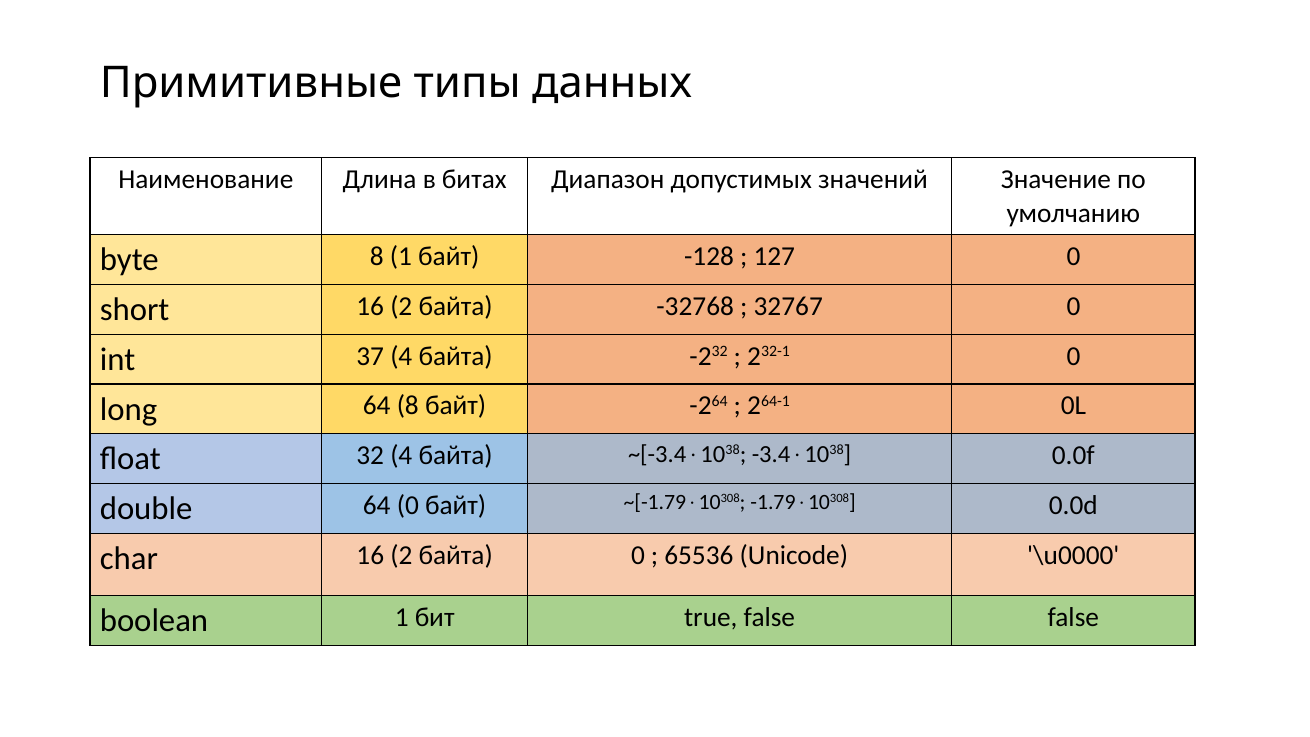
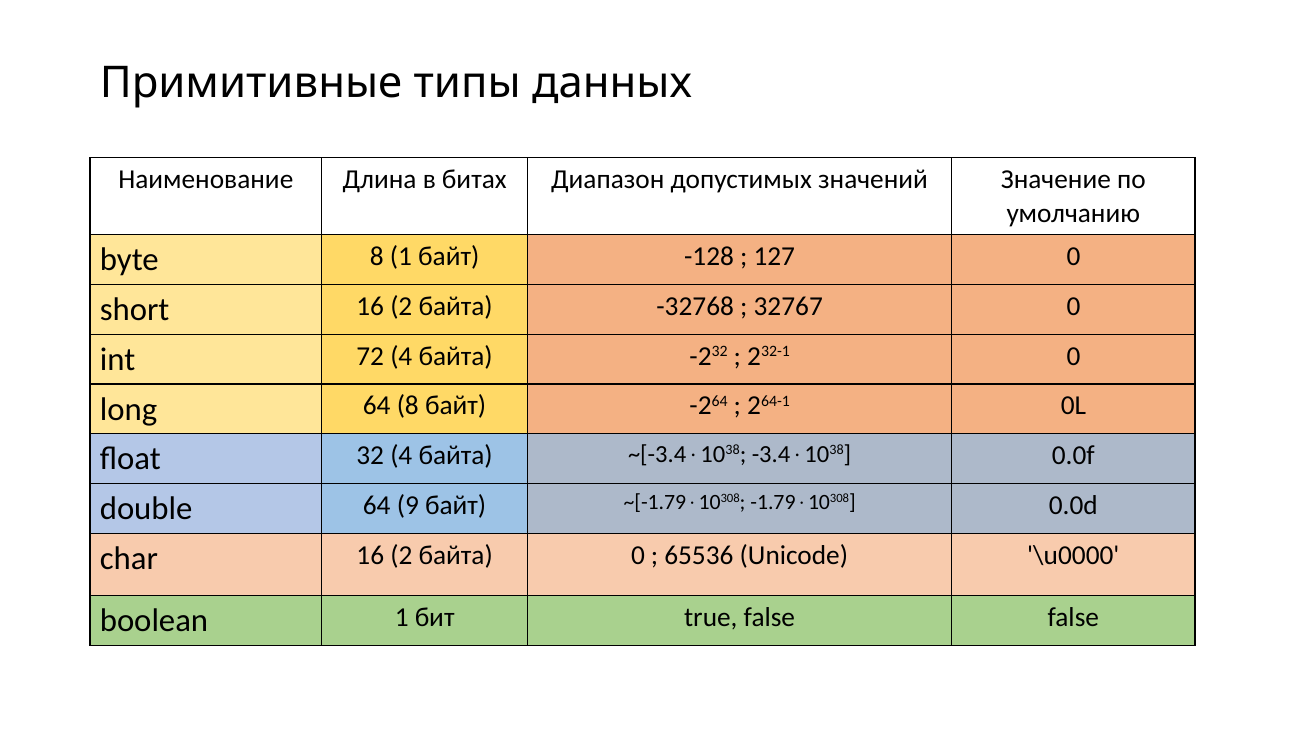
37: 37 -> 72 (370, 356)
64 0: 0 -> 9 (408, 506)
